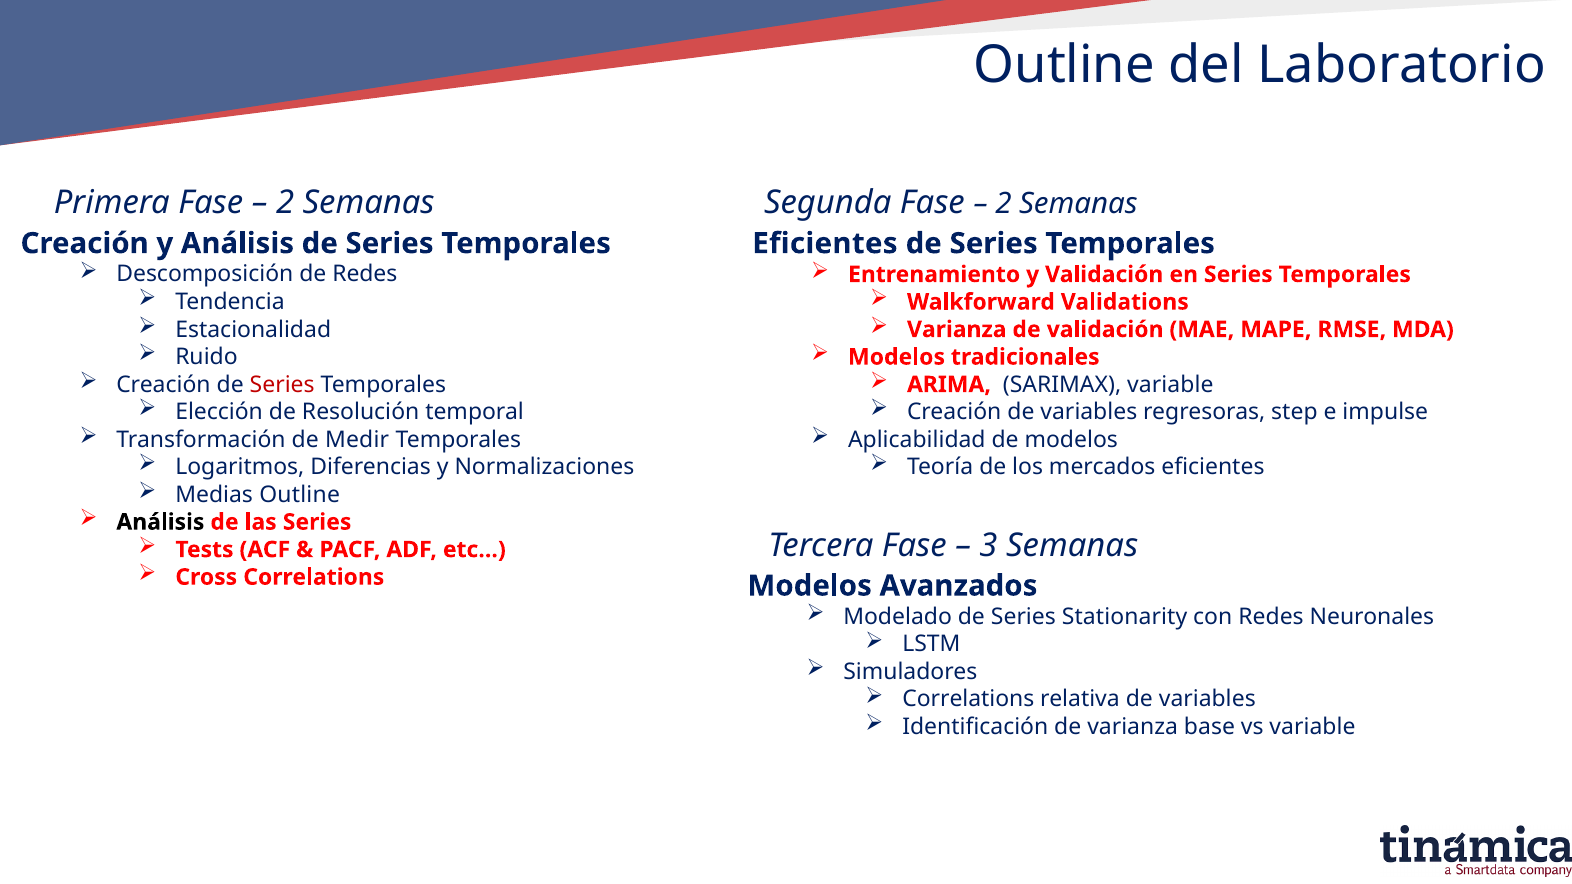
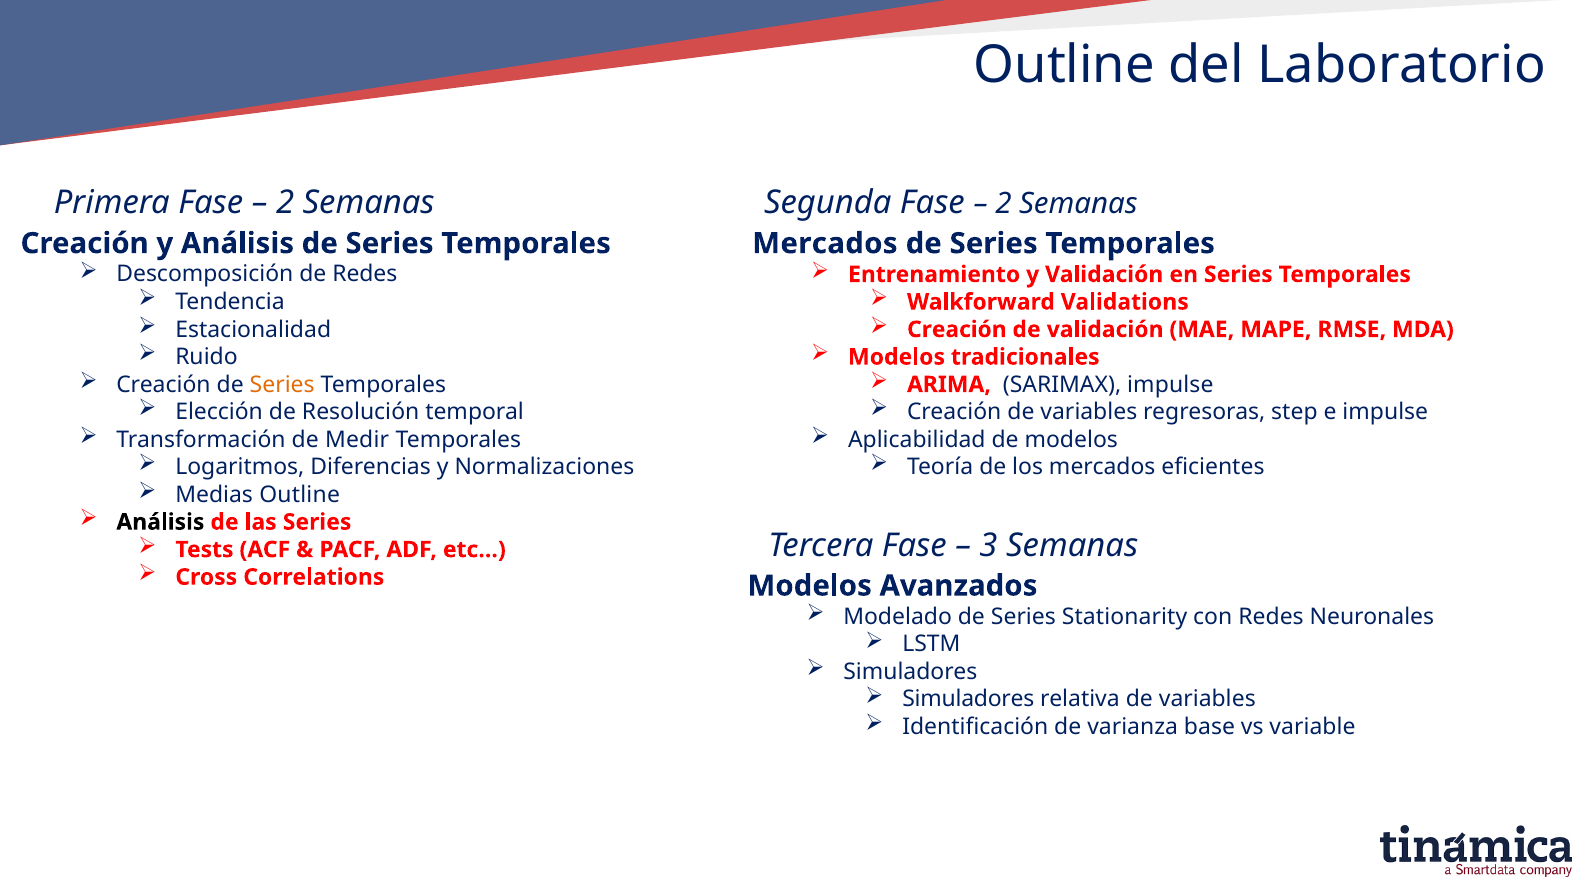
Eficientes: Eficientes -> Mercados (825, 244)
Varianza: Varianza -> Creación (957, 330)
Series colour: red -> orange (282, 385)
SARIMAX variable: variable -> impulse (1170, 385)
Correlations: Correlations -> Simuladores (968, 700)
